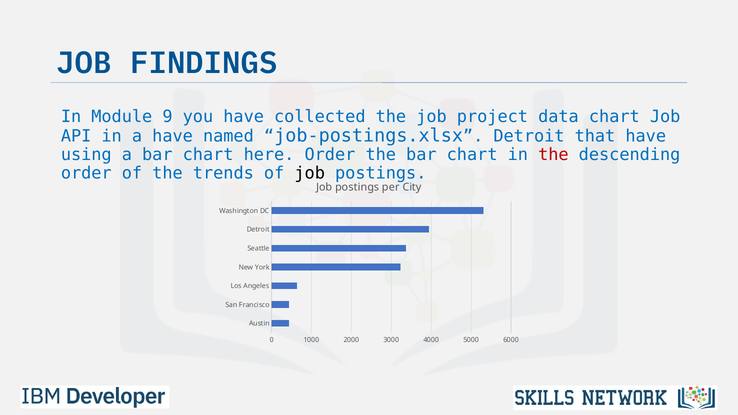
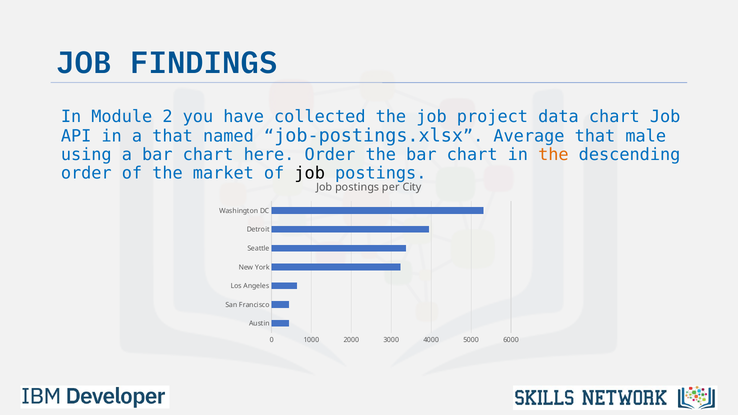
9: 9 -> 2 (167, 117)
a have: have -> that (173, 136)
job-postings.xlsx Detroit: Detroit -> Average (529, 136)
that have: have -> male (646, 136)
the colour: red -> orange (553, 155)
trends: trends -> market (223, 173)
